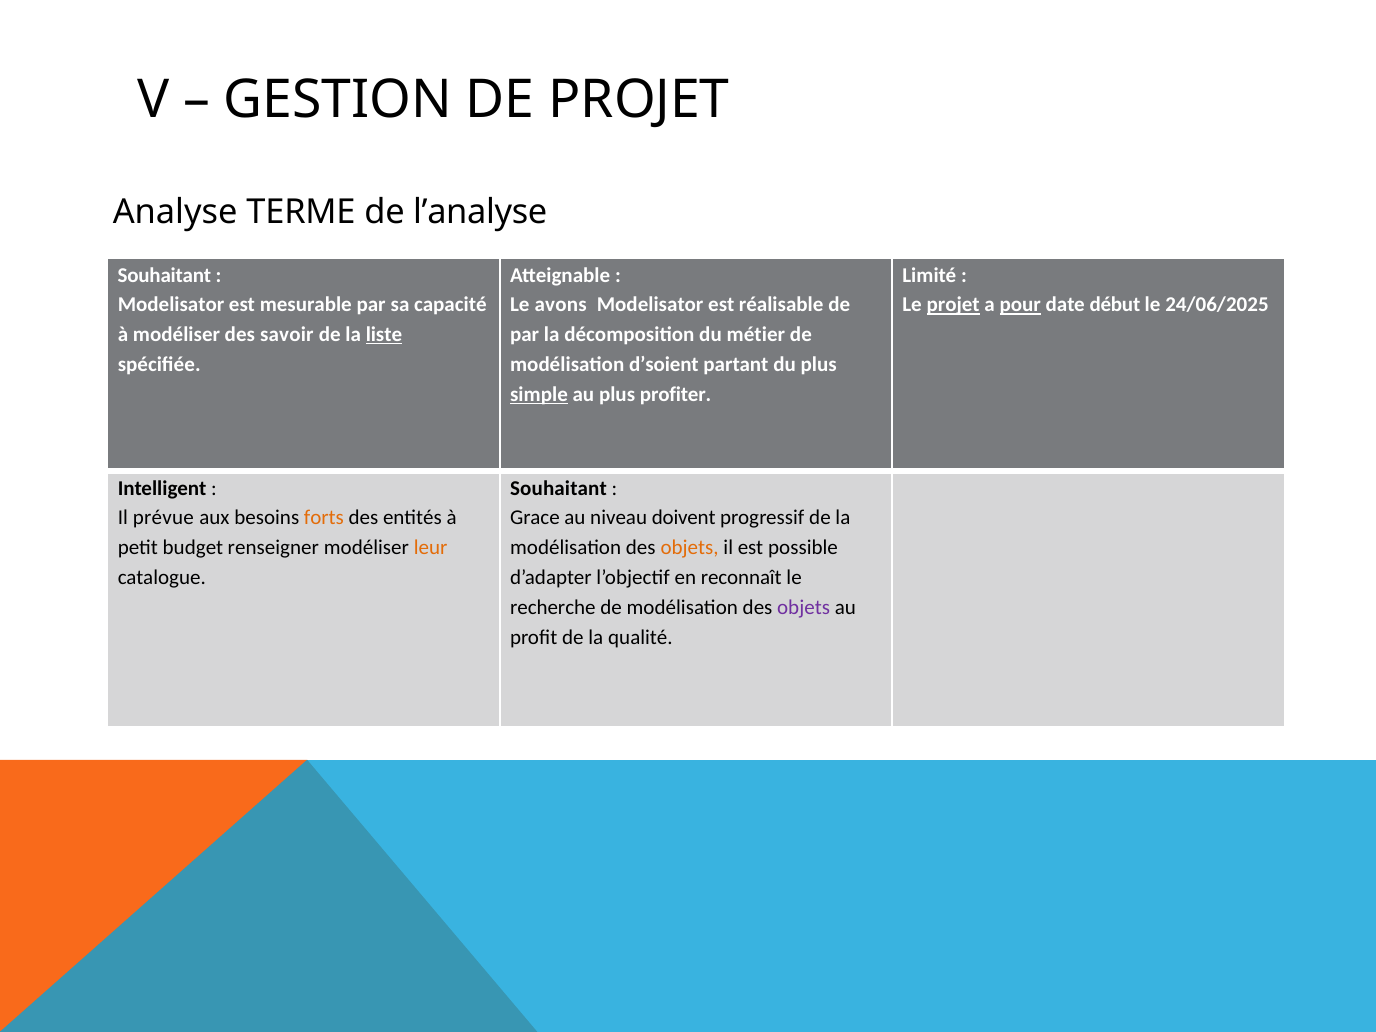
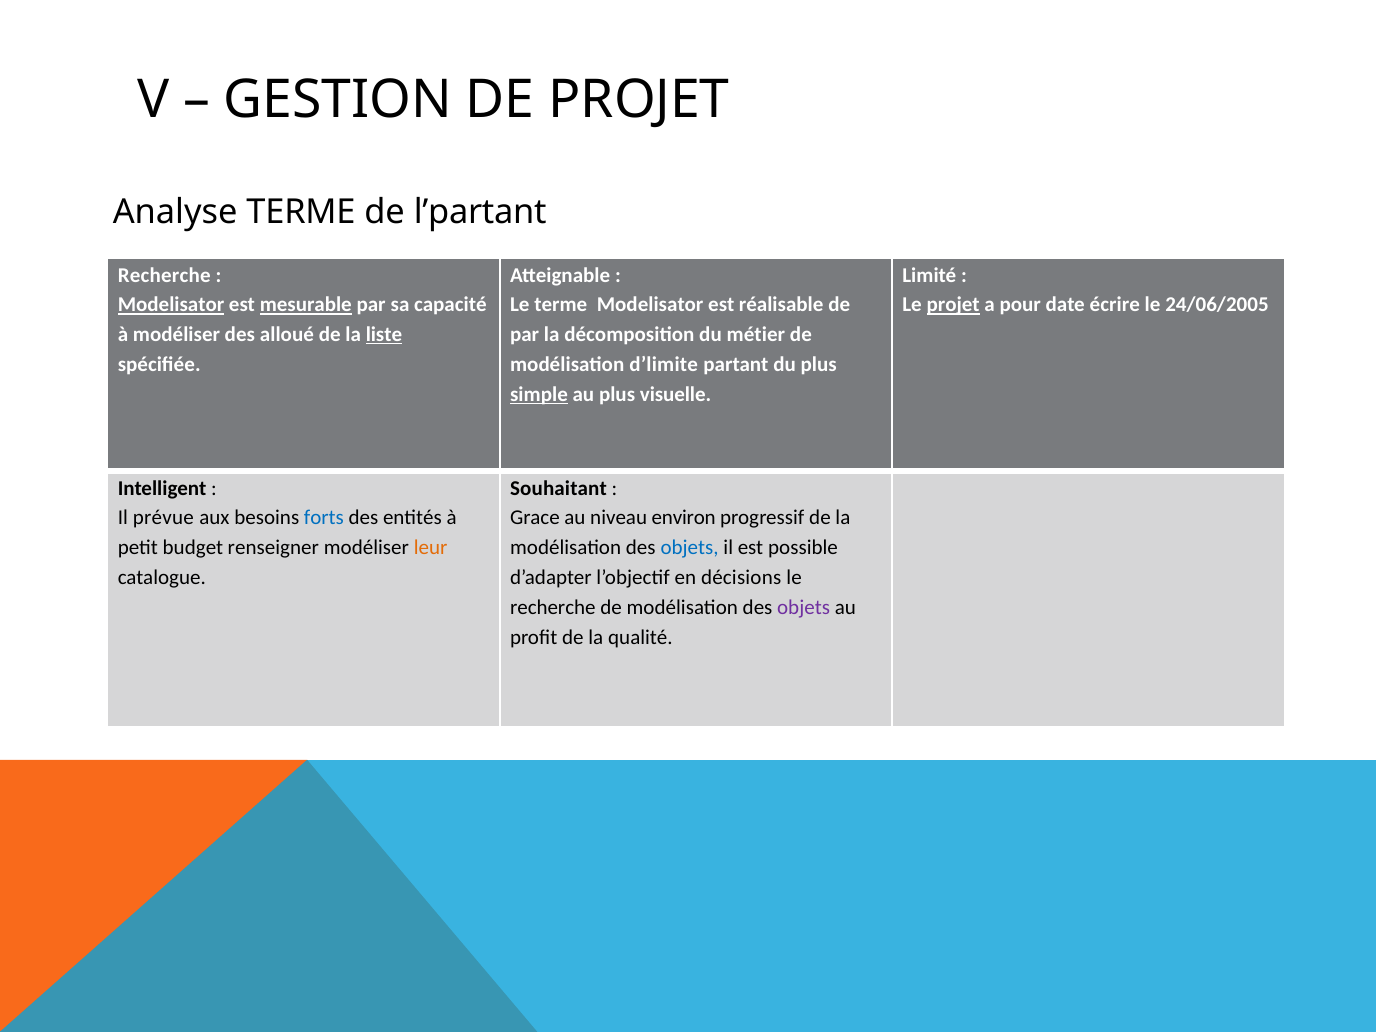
l’analyse: l’analyse -> l’partant (480, 212)
Souhaitant: Souhaitant -> Recherche (164, 275)
Modelisator underline: none -> present (171, 305)
mesurable underline: none -> present (306, 305)
Le avons: avons -> terme (561, 305)
pour underline: present -> none (1020, 305)
début: début -> écrire (1115, 305)
24/06/2025: 24/06/2025 -> 24/06/2005 (1217, 305)
savoir: savoir -> alloué (287, 335)
d’soient: d’soient -> d’limite (664, 364)
profiter: profiter -> visuelle (676, 394)
forts colour: orange -> blue (324, 518)
doivent: doivent -> environ (684, 518)
objets colour: orange -> blue (690, 548)
reconnaît: reconnaît -> décisions (741, 577)
